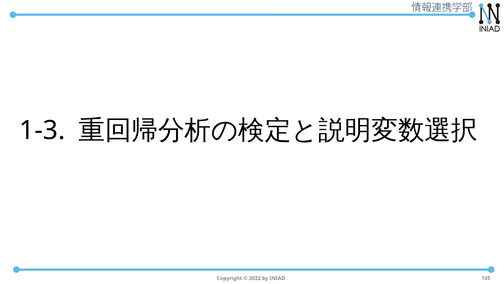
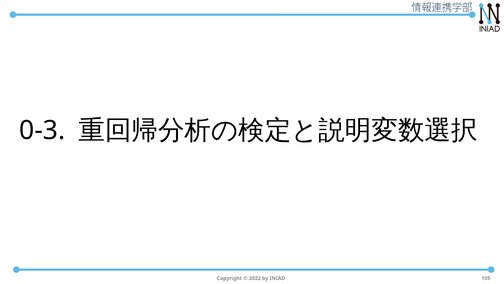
1-3: 1-3 -> 0-3 (42, 130)
